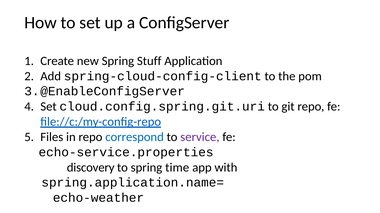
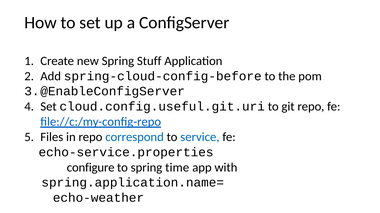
spring-cloud-config-client: spring-cloud-config-client -> spring-cloud-config-before (163, 76)
cloud.config.spring.git.uri: cloud.config.spring.git.uri -> cloud.config.useful.git.uri (162, 107)
service colour: purple -> blue (200, 138)
discovery: discovery -> configure (91, 168)
